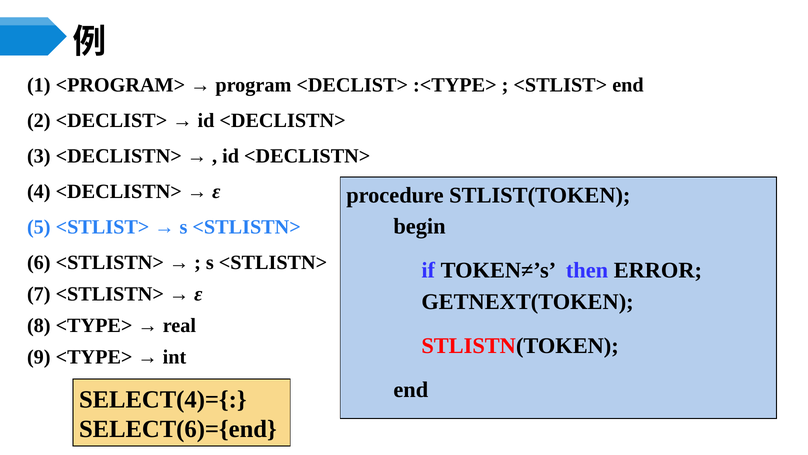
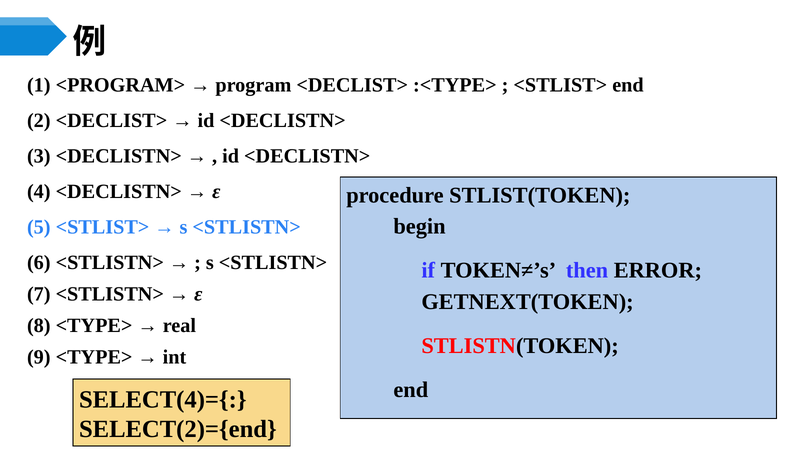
SELECT(6)={end: SELECT(6)={end -> SELECT(2)={end (178, 429)
